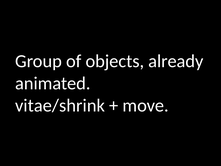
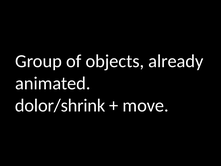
vitae/shrink: vitae/shrink -> dolor/shrink (60, 105)
